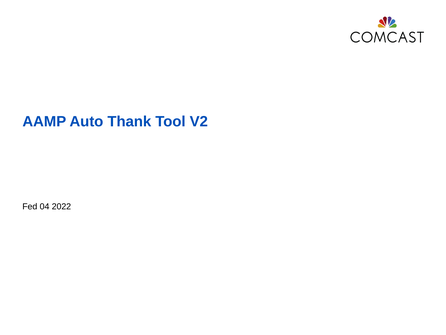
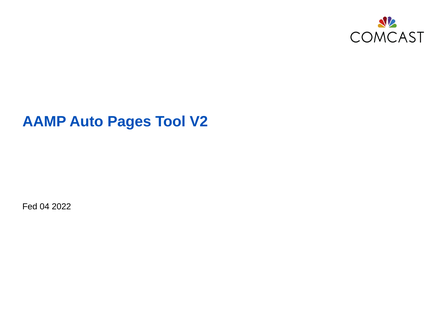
Thank: Thank -> Pages (129, 121)
